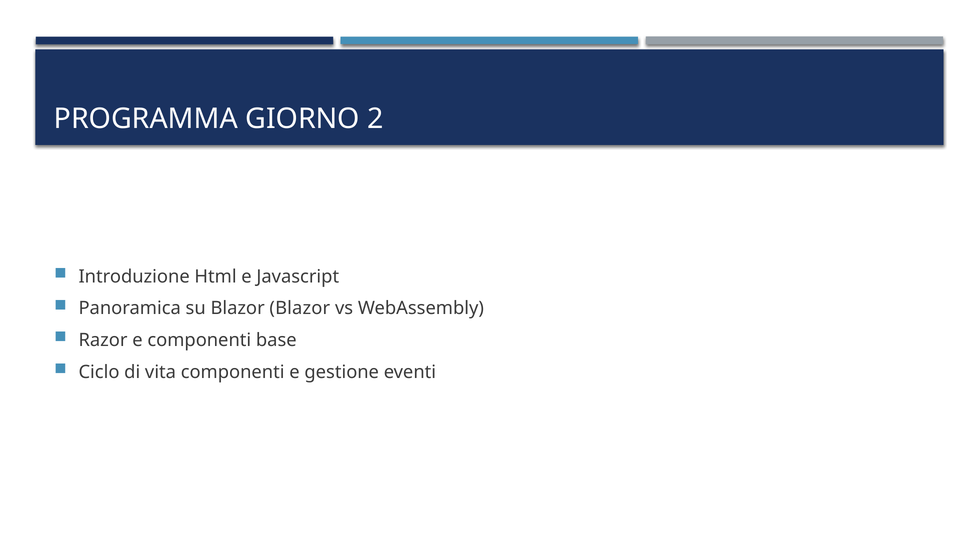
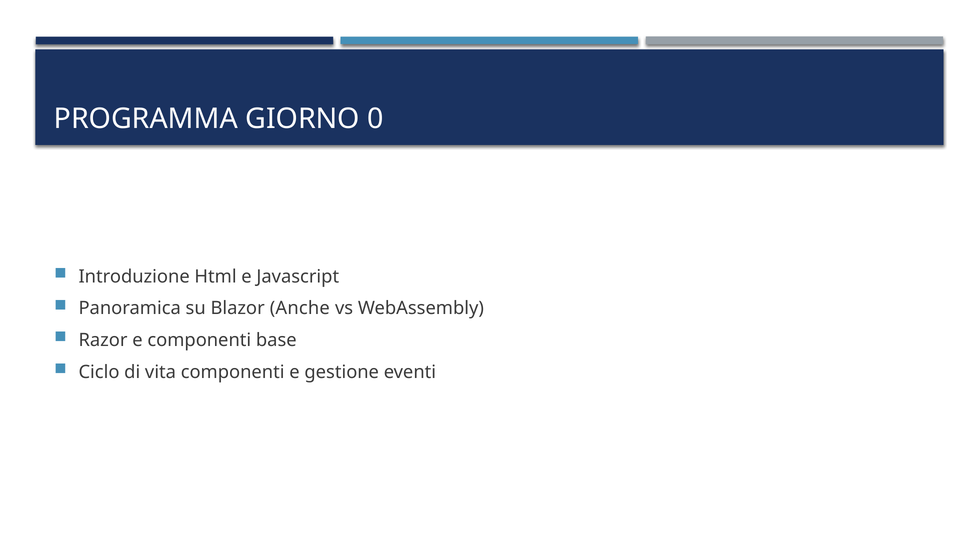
2: 2 -> 0 (375, 119)
Blazor Blazor: Blazor -> Anche (300, 308)
